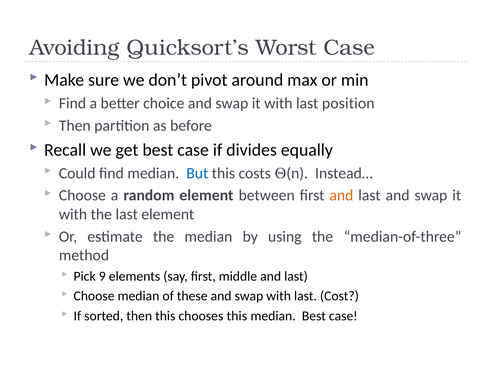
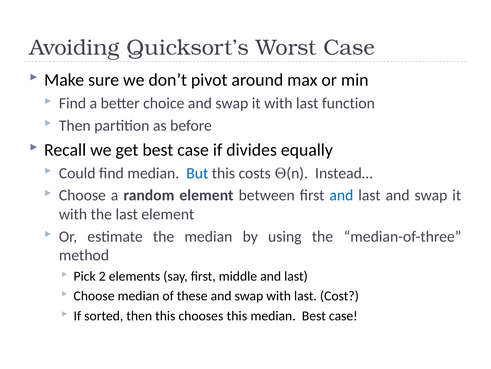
position: position -> function (348, 103)
and colour: orange -> blue (341, 195)
9: 9 -> 2 (102, 276)
